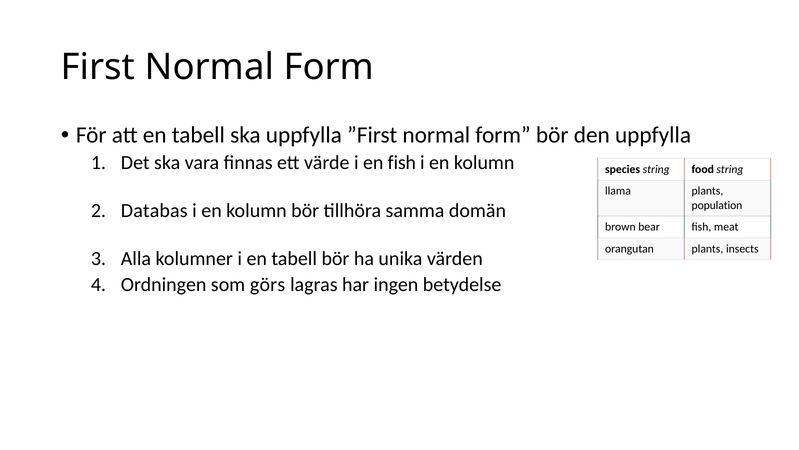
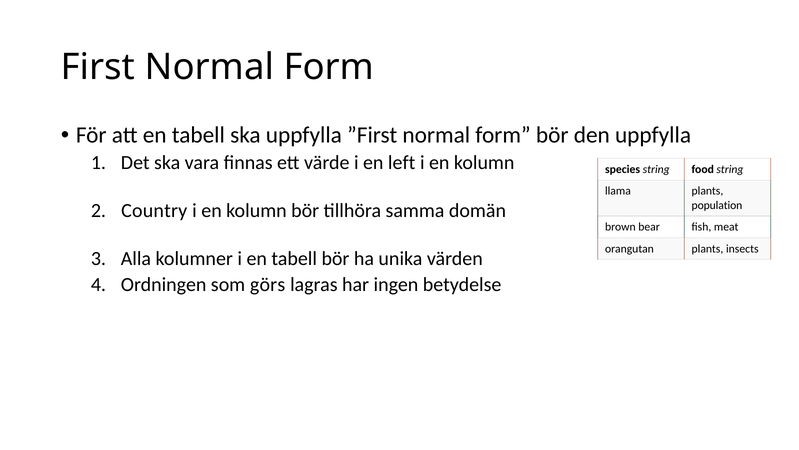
en fish: fish -> left (402, 163)
Databas: Databas -> Country (154, 210)
